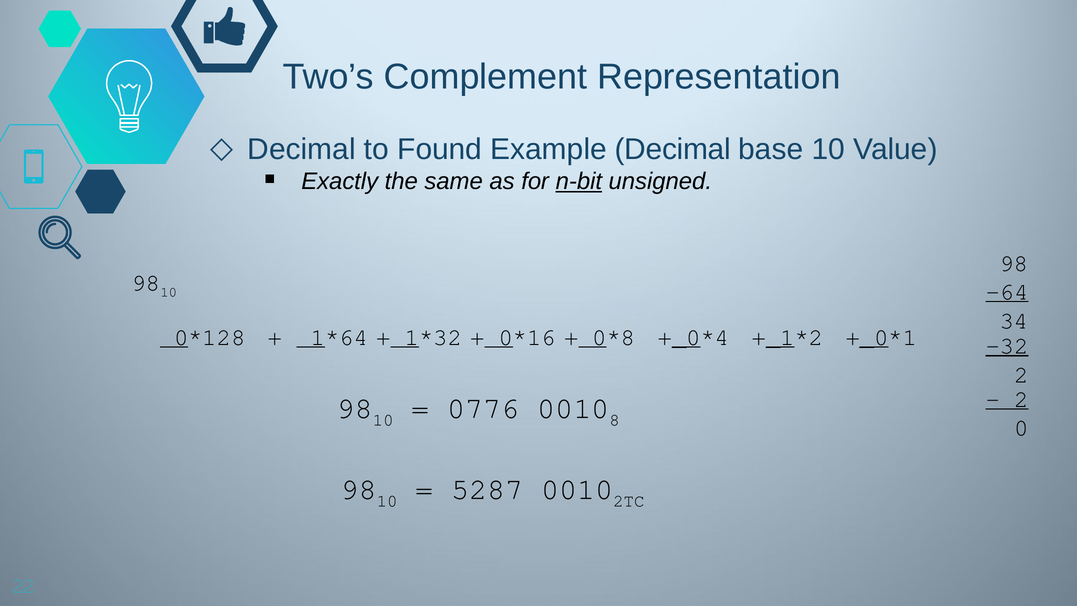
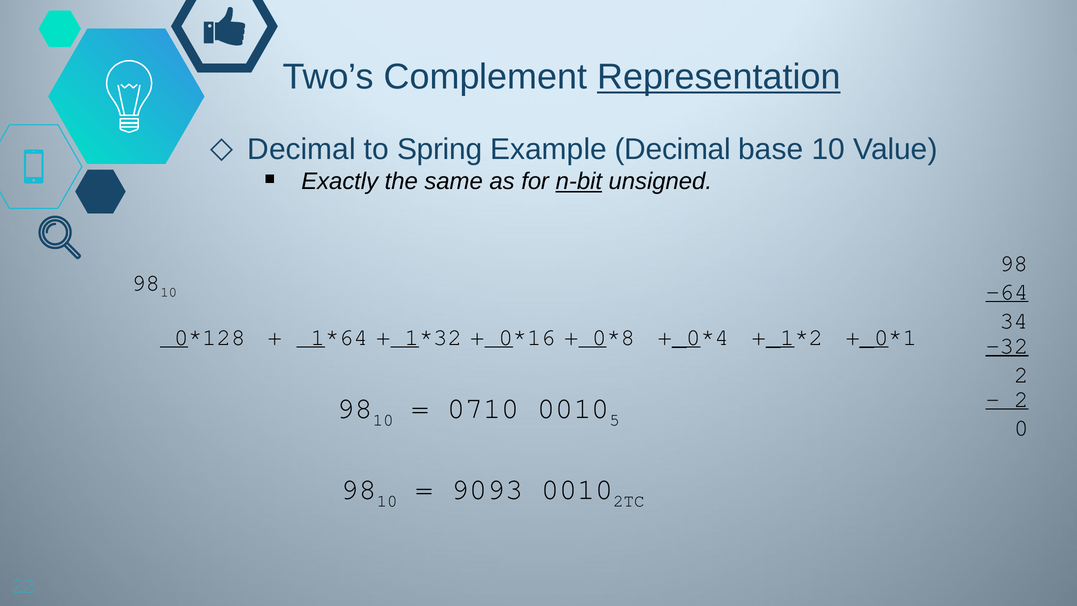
Representation underline: none -> present (719, 77)
Found: Found -> Spring (440, 149)
0776: 0776 -> 0710 (483, 408)
8: 8 -> 5 (614, 420)
5287: 5287 -> 9093 (487, 489)
